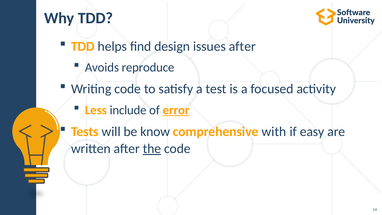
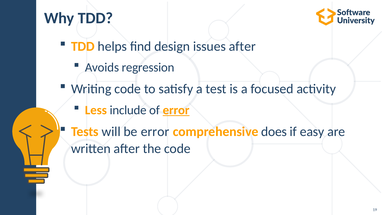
reproduce: reproduce -> regression (148, 68)
be know: know -> error (155, 132)
with: with -> does (274, 132)
the underline: present -> none (152, 149)
